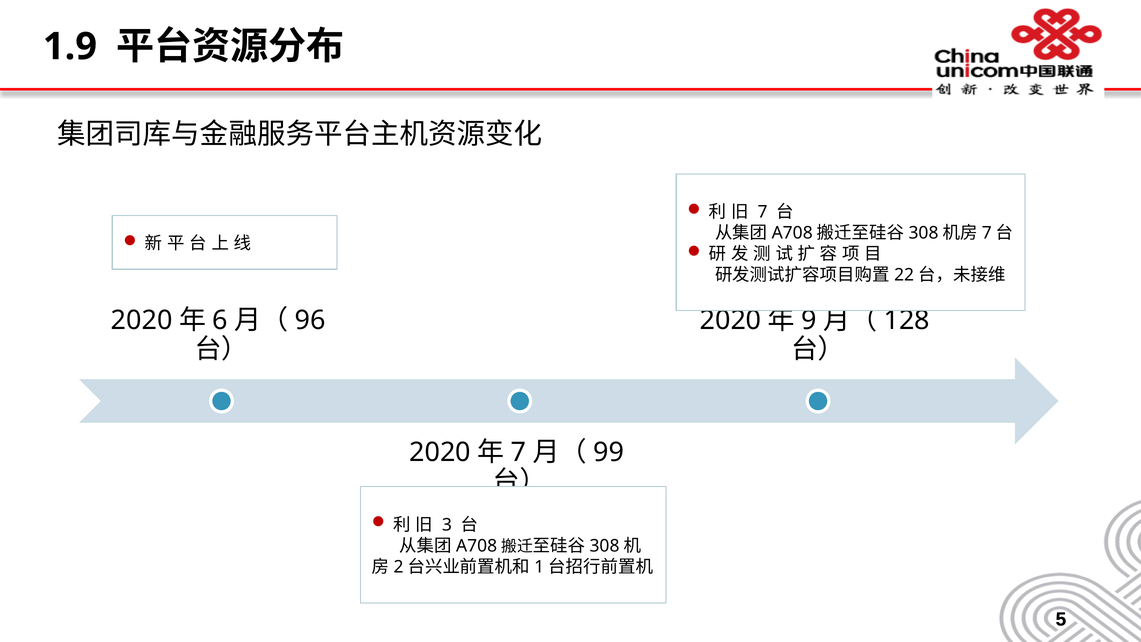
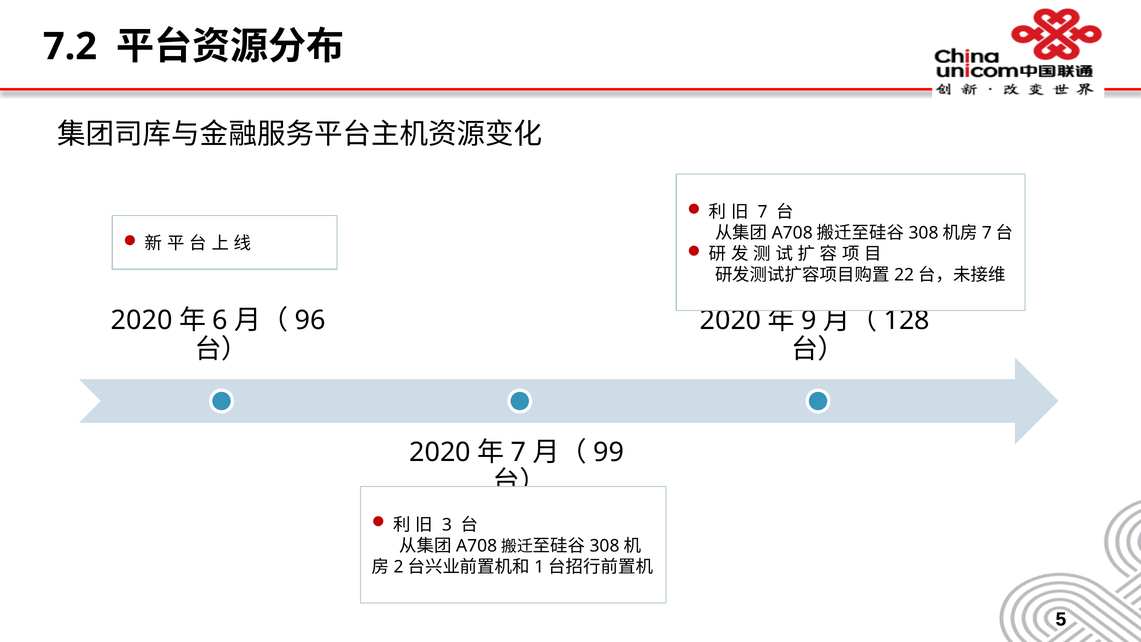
1.9: 1.9 -> 7.2 (70, 47)
